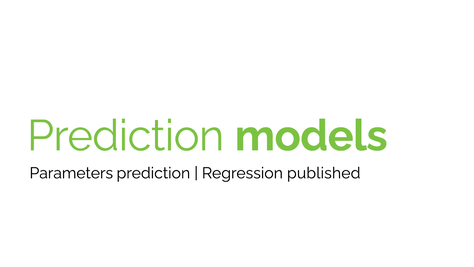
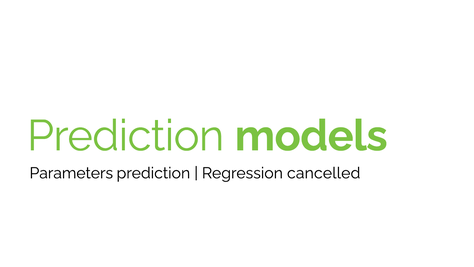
published: published -> cancelled (324, 173)
